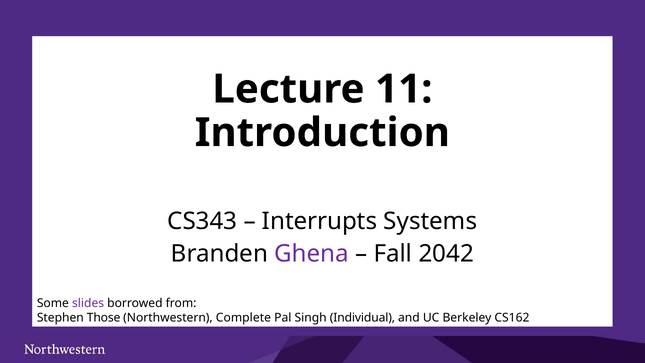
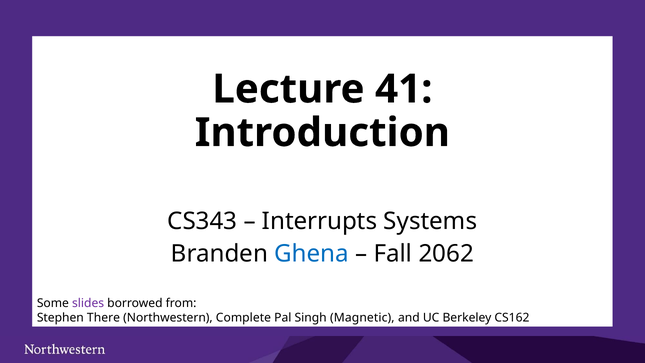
11: 11 -> 41 (404, 89)
Ghena colour: purple -> blue (312, 254)
2042: 2042 -> 2062 (446, 254)
Those: Those -> There (104, 317)
Individual: Individual -> Magnetic (362, 317)
